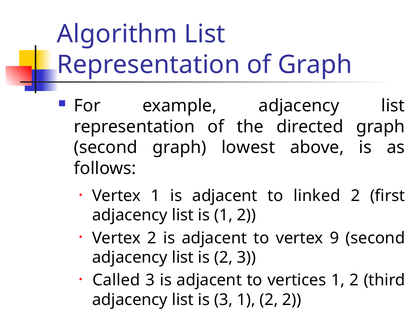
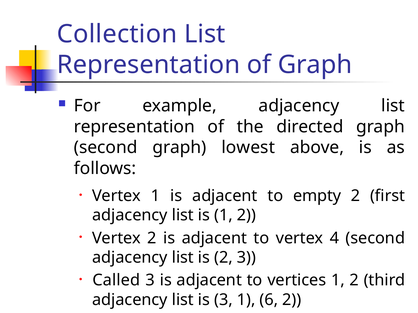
Algorithm: Algorithm -> Collection (117, 34)
linked: linked -> empty (317, 196)
9: 9 -> 4 (334, 238)
3 1 2: 2 -> 6 (269, 300)
